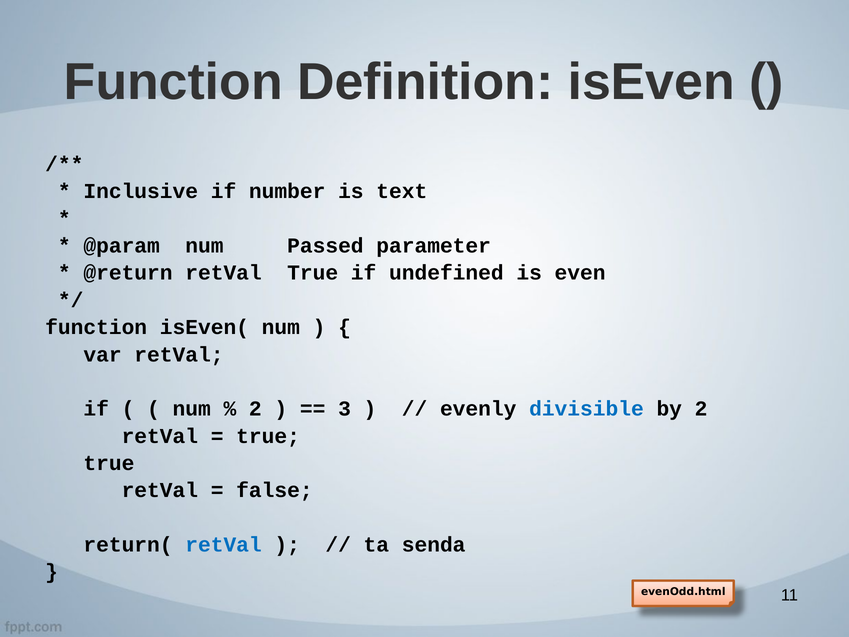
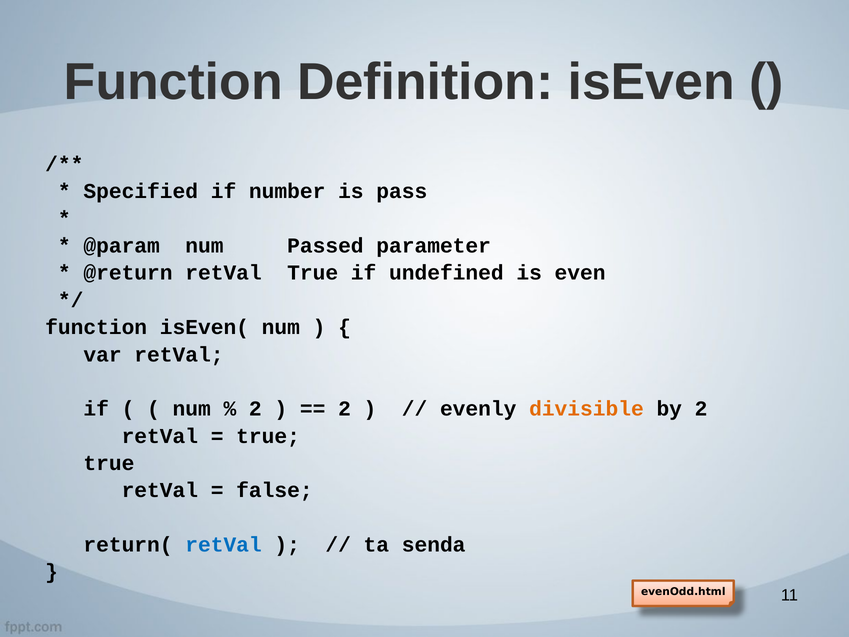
Inclusive: Inclusive -> Specified (141, 191)
text: text -> pass (402, 191)
3: 3 -> 2 (344, 409)
divisible colour: blue -> orange (586, 409)
